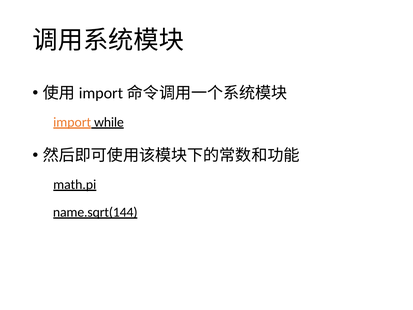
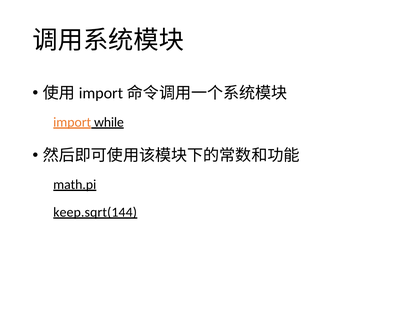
name.sqrt(144: name.sqrt(144 -> keep.sqrt(144 (95, 212)
